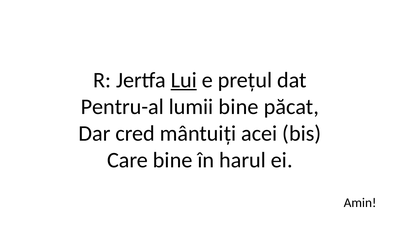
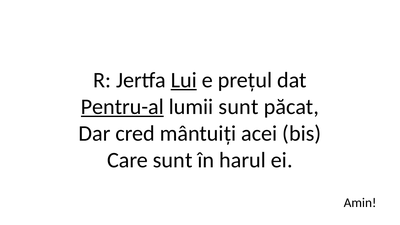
Pentru-al underline: none -> present (122, 107)
lumii bine: bine -> sunt (239, 107)
Care bine: bine -> sunt (173, 160)
